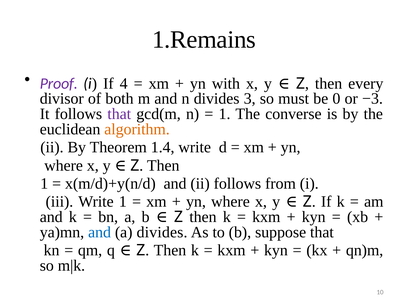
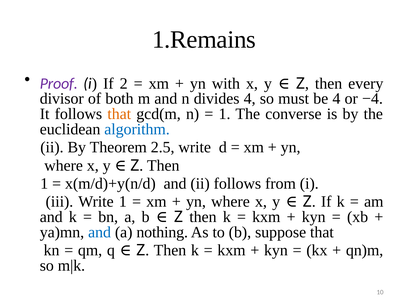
4: 4 -> 2 (124, 83)
divides 3: 3 -> 4 (250, 99)
be 0: 0 -> 4 (336, 99)
−3: −3 -> −4 (372, 99)
that colour: purple -> orange (119, 114)
algorithm colour: orange -> blue (137, 129)
1.4: 1.4 -> 2.5 (163, 147)
a divides: divides -> nothing (162, 232)
